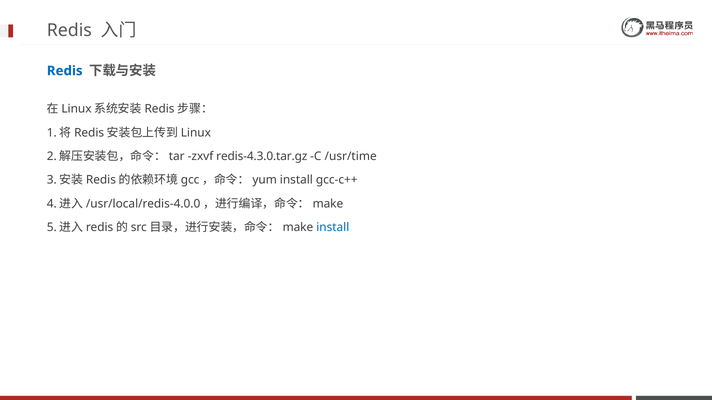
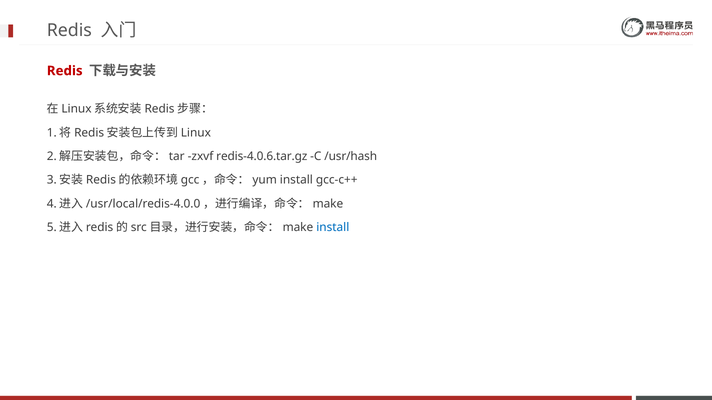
Redis colour: blue -> red (65, 71)
redis-4.3.0.tar.gz: redis-4.3.0.tar.gz -> redis-4.0.6.tar.gz (262, 156)
/usr/time: /usr/time -> /usr/hash (351, 156)
